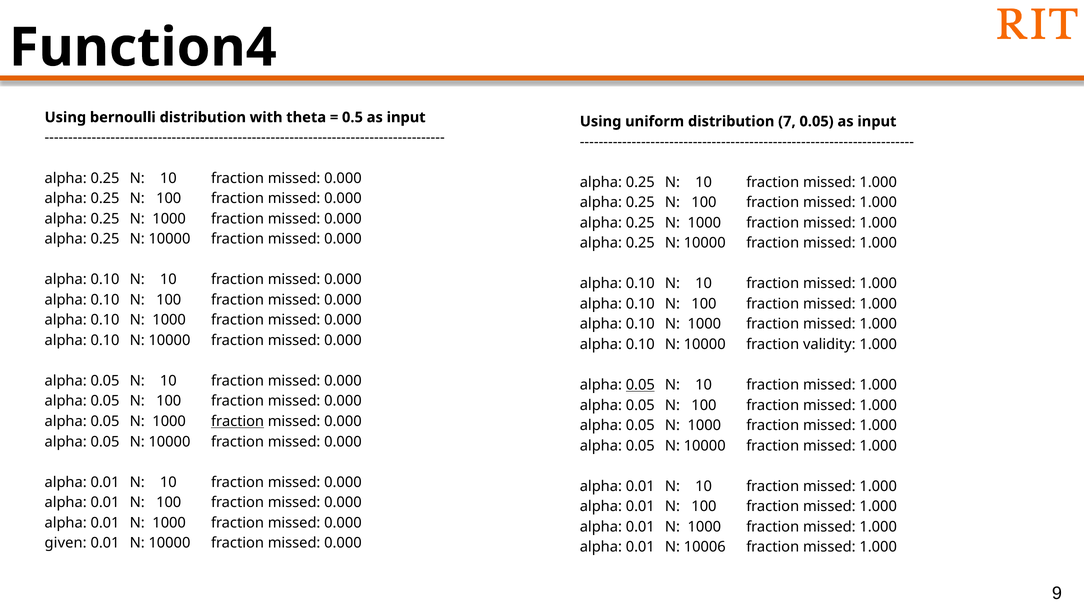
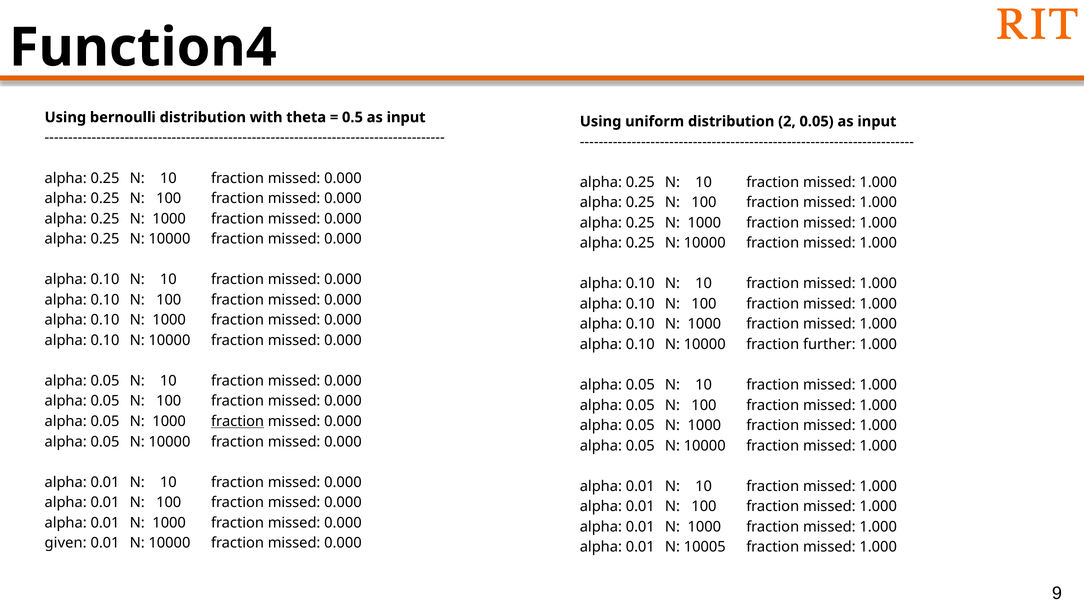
7: 7 -> 2 (787, 121)
validity: validity -> further (829, 344)
0.05 underline: present -> none (640, 385)
10006: 10006 -> 10005 (705, 547)
